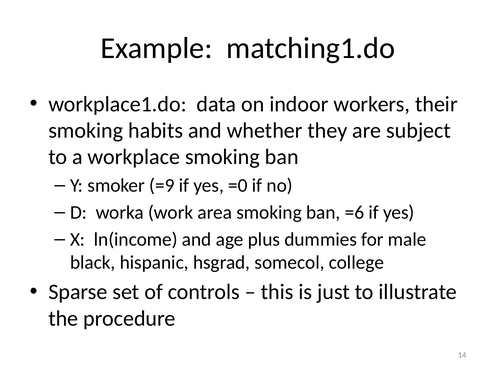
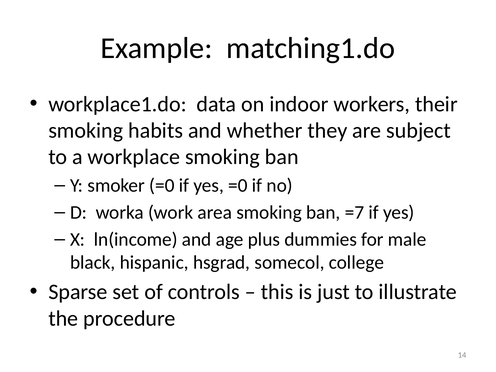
smoker =9: =9 -> =0 (162, 185)
=6: =6 -> =7 (354, 212)
